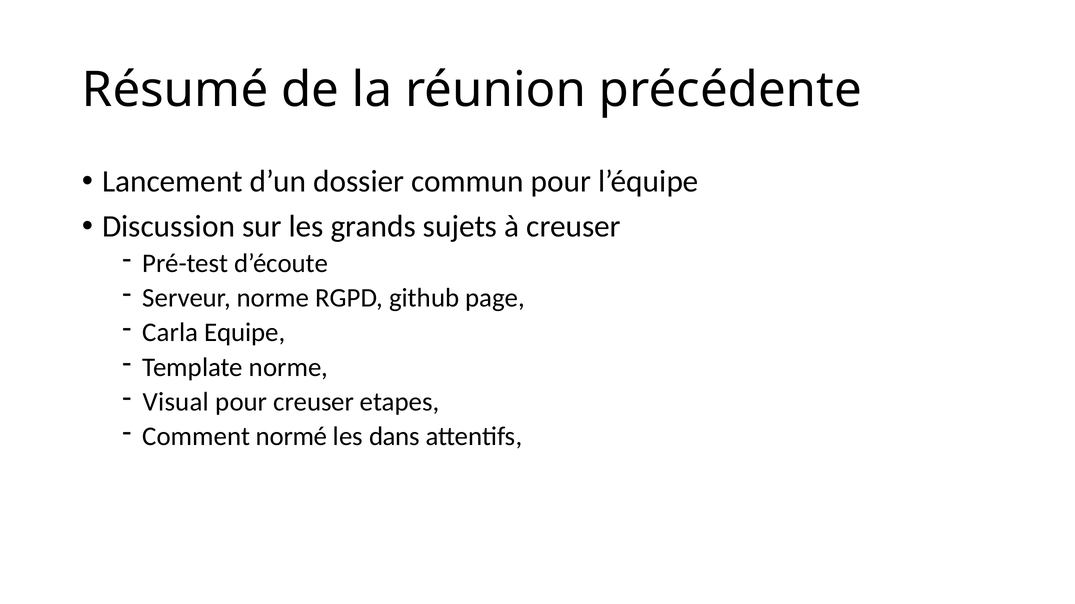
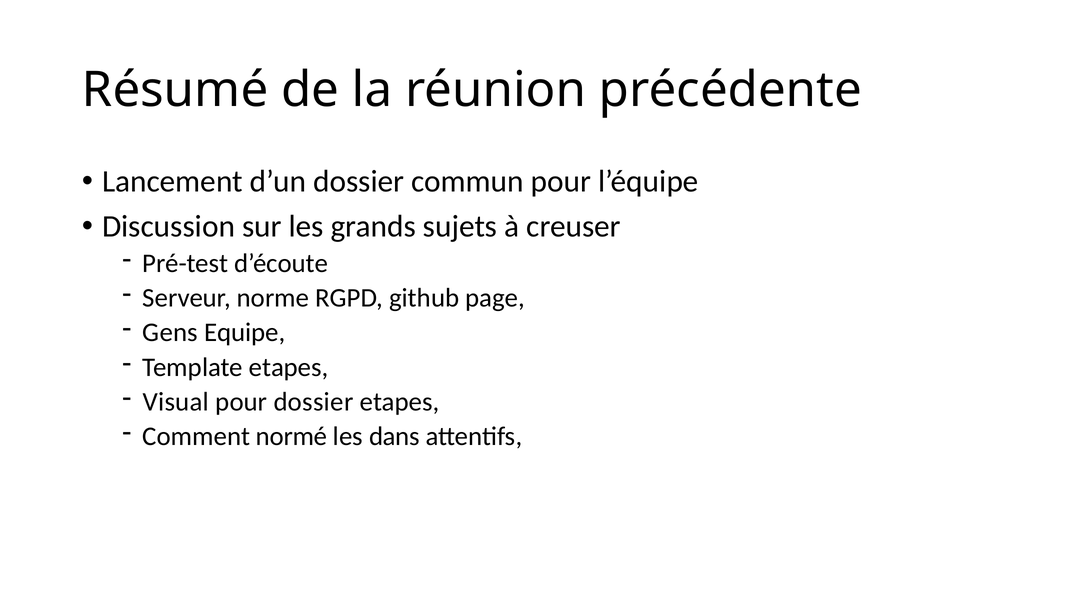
Carla: Carla -> Gens (170, 333)
Template norme: norme -> etapes (289, 368)
pour creuser: creuser -> dossier (314, 402)
